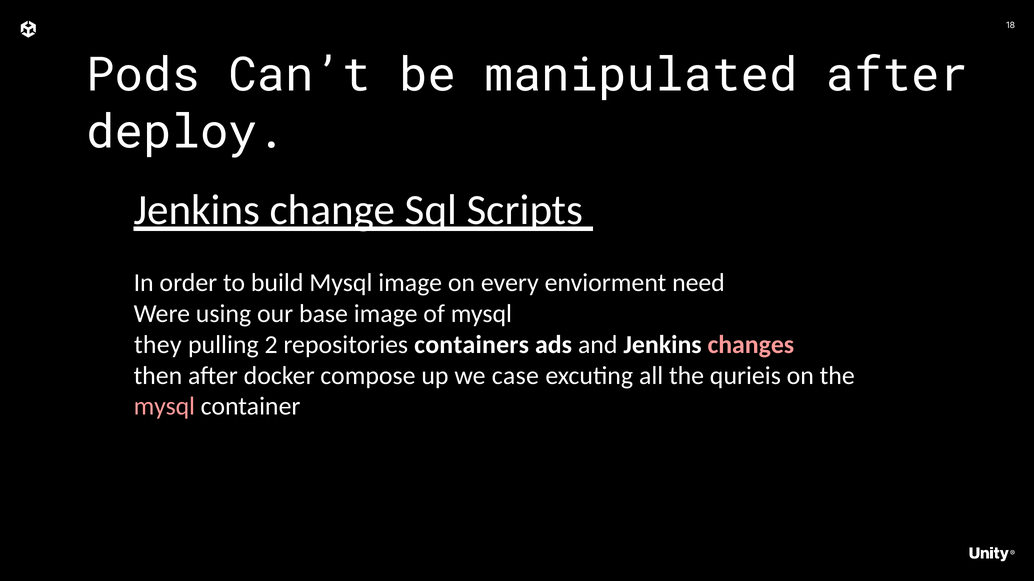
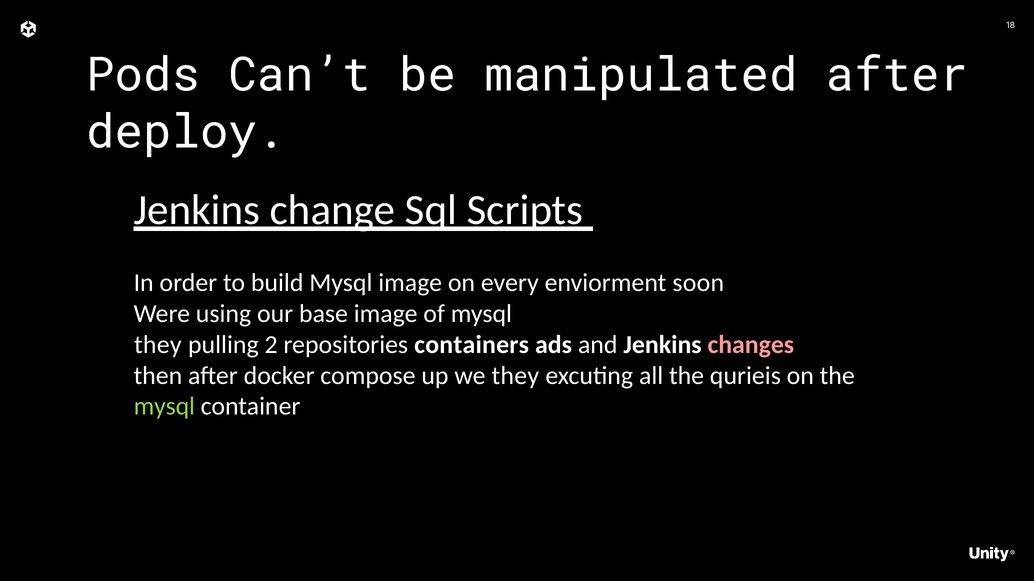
need: need -> soon (698, 283)
we case: case -> they (515, 376)
mysql colour: pink -> light green (164, 407)
